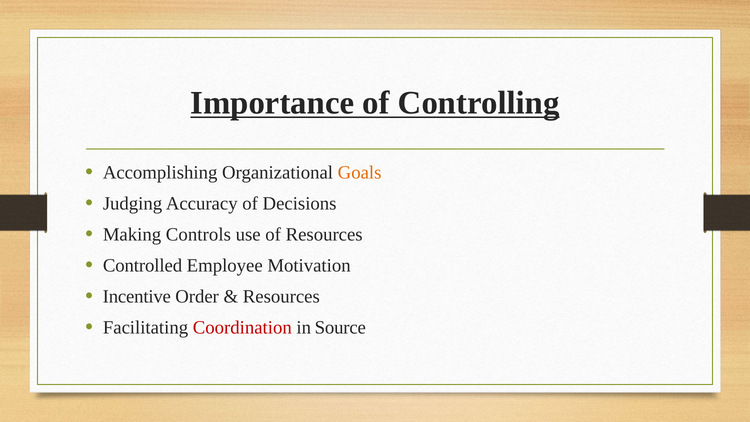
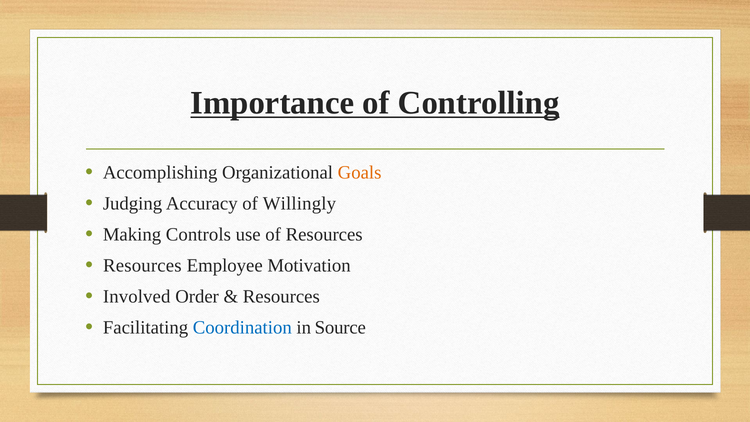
Decisions: Decisions -> Willingly (299, 204)
Controlled: Controlled -> Resources (142, 265)
Incentive: Incentive -> Involved (137, 296)
Coordination colour: red -> blue (242, 327)
